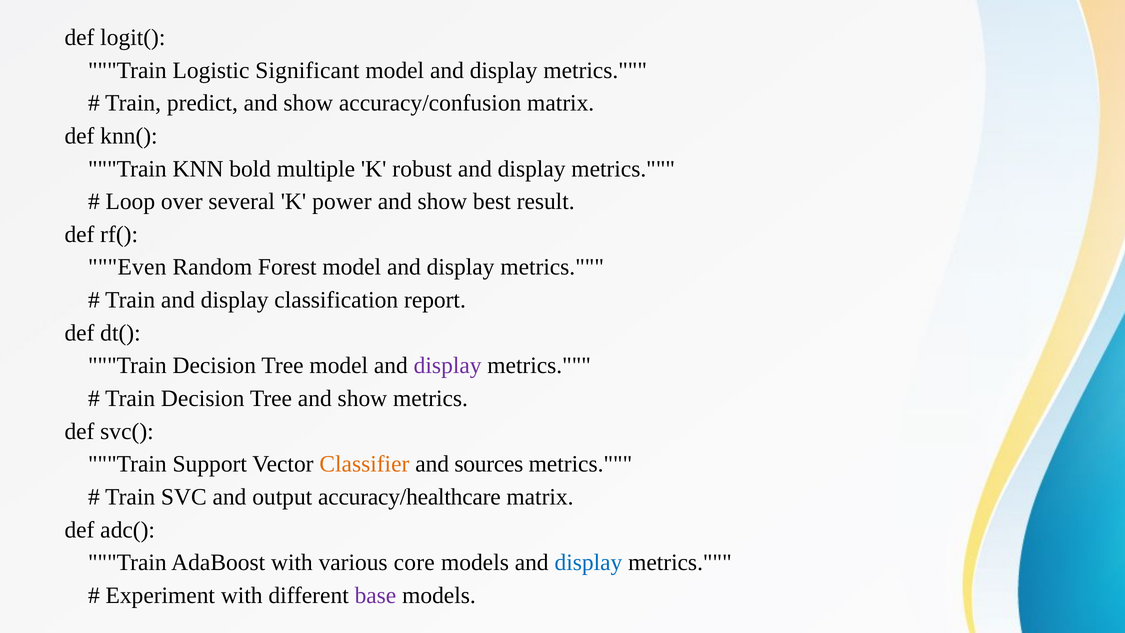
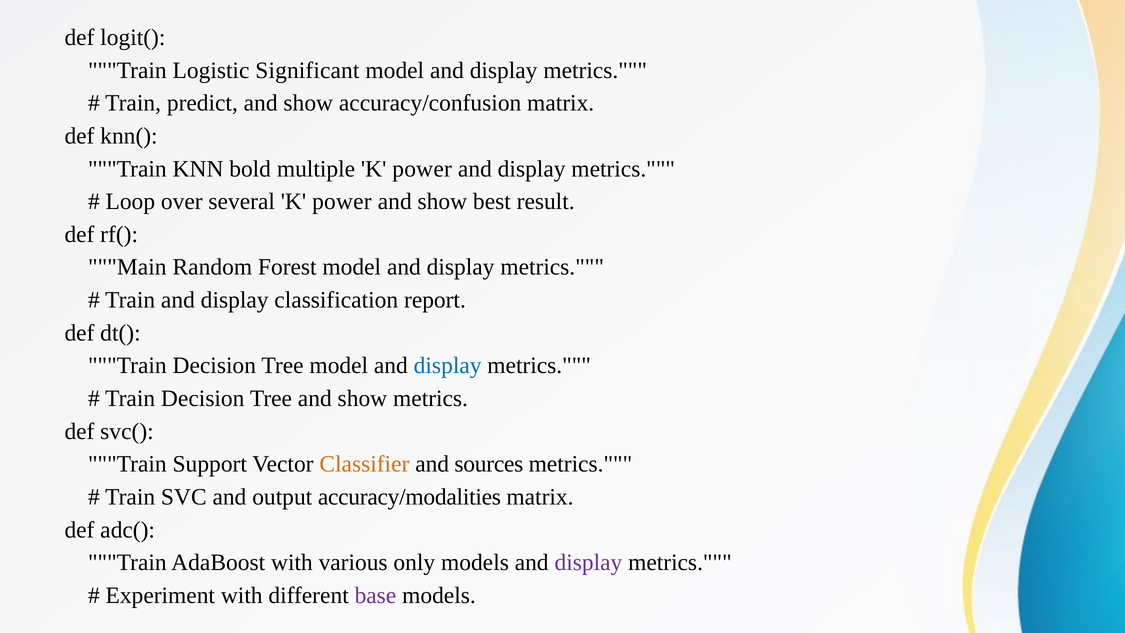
multiple K robust: robust -> power (422, 169)
Even: Even -> Main (127, 267)
display colour: purple -> blue (448, 366)
accuracy/healthcare: accuracy/healthcare -> accuracy/modalities (409, 497)
core: core -> only (414, 563)
display colour: blue -> purple (588, 563)
